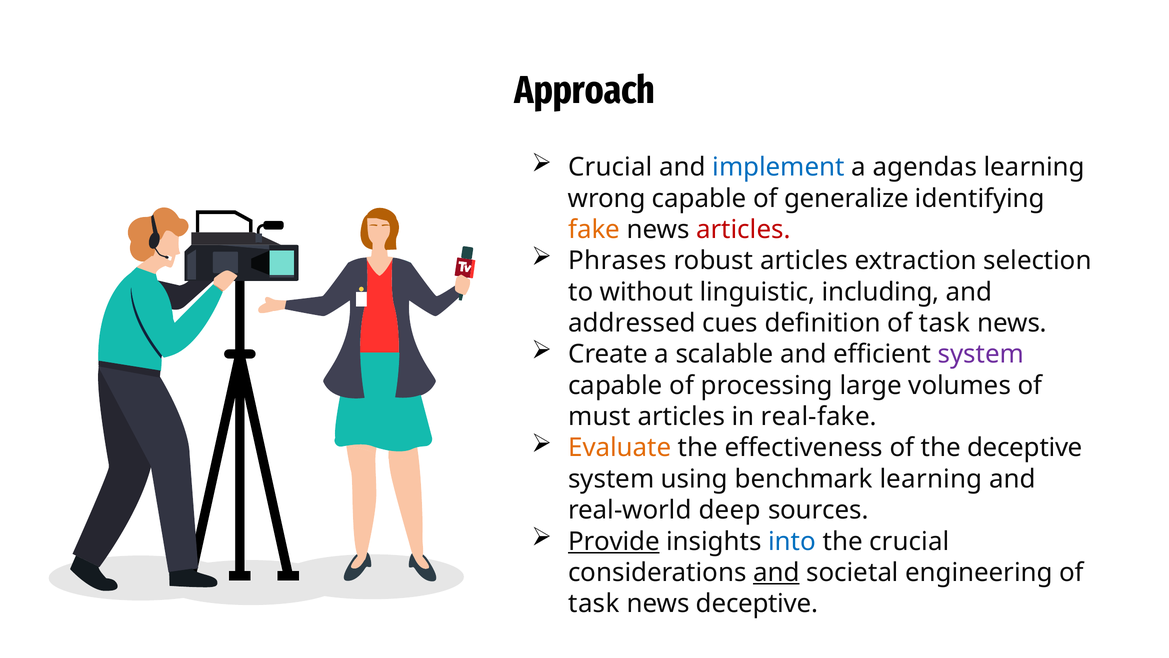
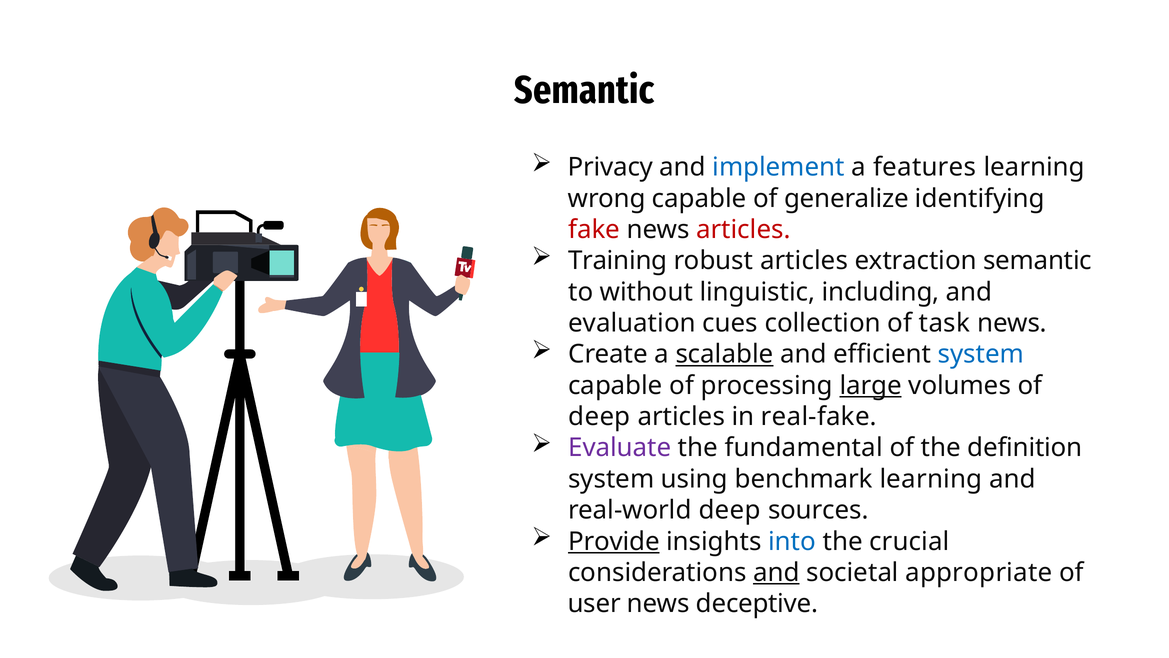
Approach: Approach -> Semantic (584, 90)
Crucial: Crucial -> Privacy (610, 167)
agendas: agendas -> features (925, 167)
fake colour: orange -> red (594, 230)
Phrases: Phrases -> Training (618, 261)
extraction selection: selection -> semantic (1038, 261)
addressed: addressed -> evaluation (632, 323)
definition: definition -> collection (823, 323)
scalable underline: none -> present (724, 354)
system colour: purple -> blue (981, 354)
large underline: none -> present (871, 385)
must: must -> deep (599, 416)
Evaluate colour: orange -> purple (620, 448)
effectiveness: effectiveness -> fundamental (804, 448)
the deceptive: deceptive -> definition (1025, 448)
engineering: engineering -> appropriate (979, 572)
task: task -> user (594, 603)
